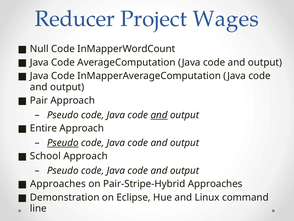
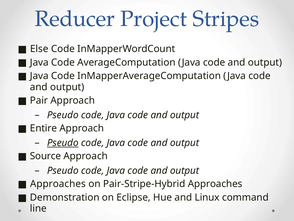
Wages: Wages -> Stripes (226, 19)
Null: Null -> Else (39, 49)
and underline: present -> none (159, 115)
School: School -> Source (45, 156)
